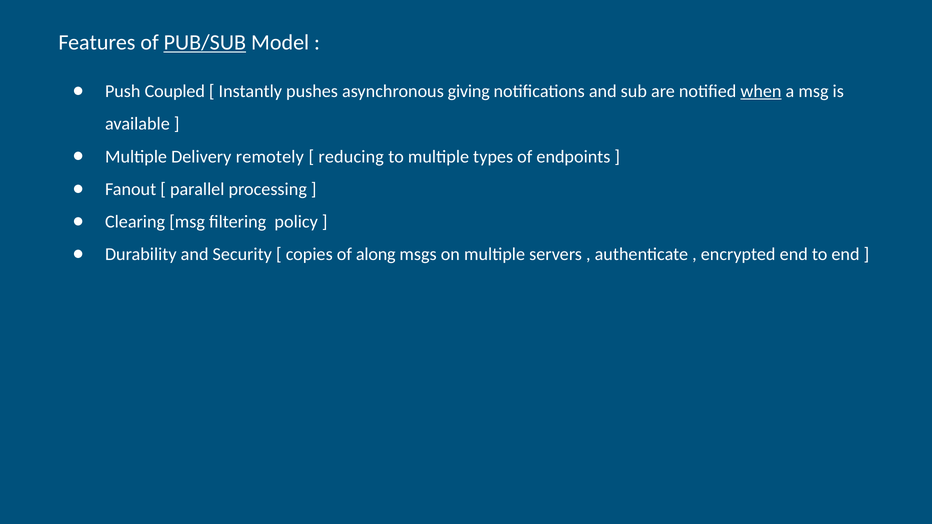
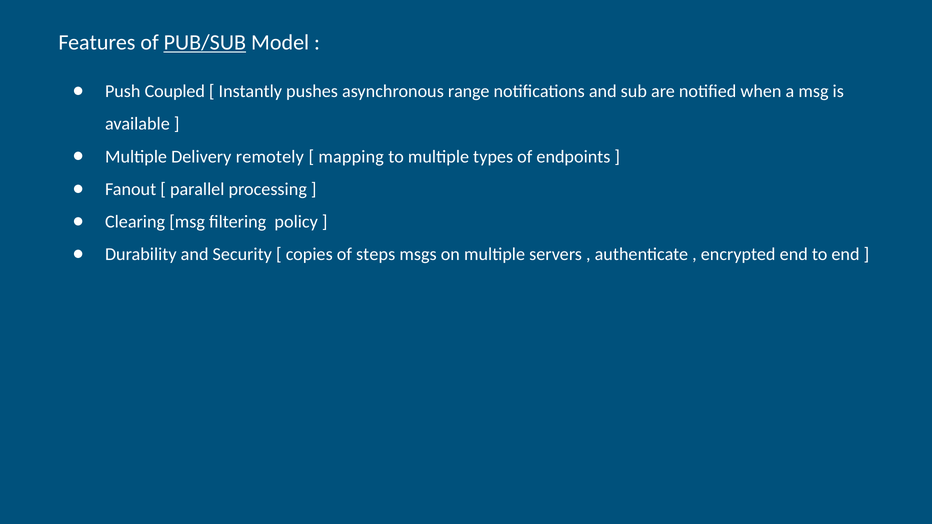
giving: giving -> range (469, 91)
when underline: present -> none (761, 91)
reducing: reducing -> mapping (351, 157)
along: along -> steps (376, 255)
